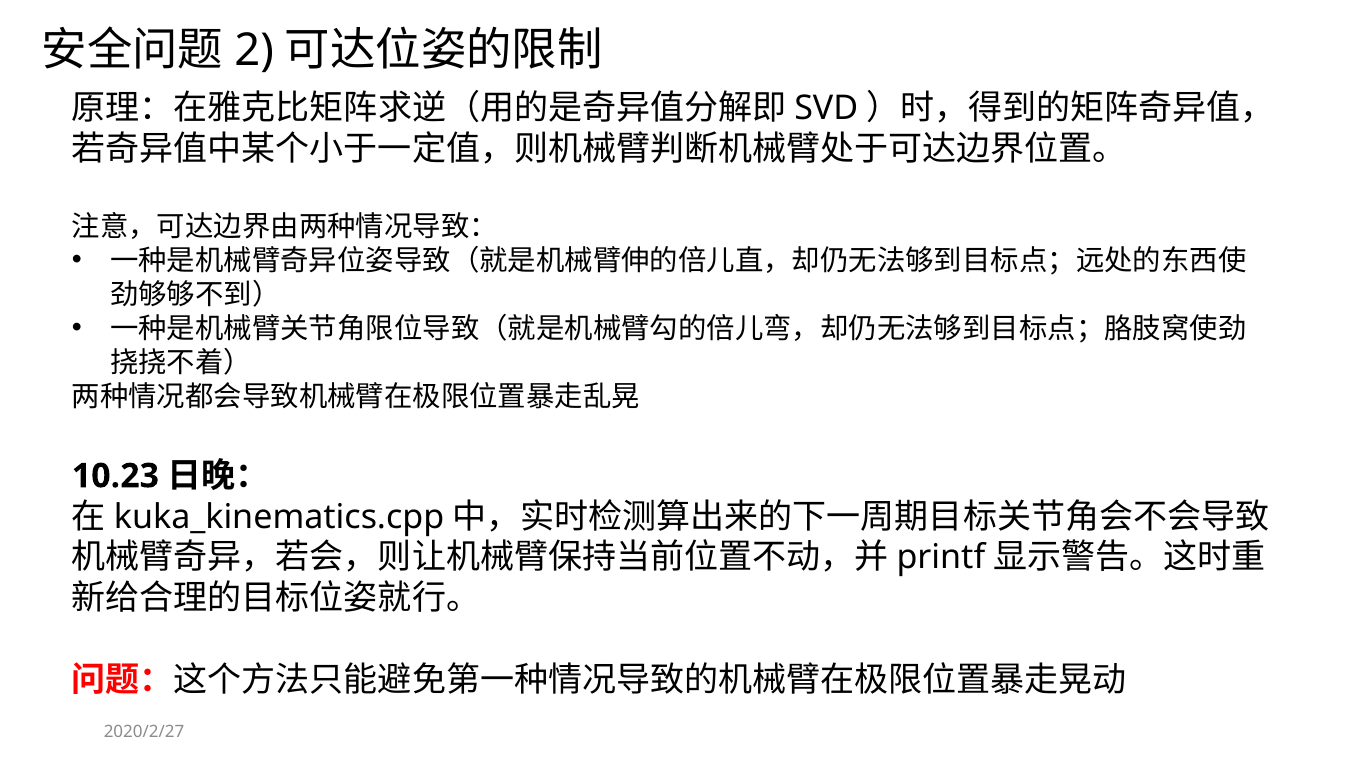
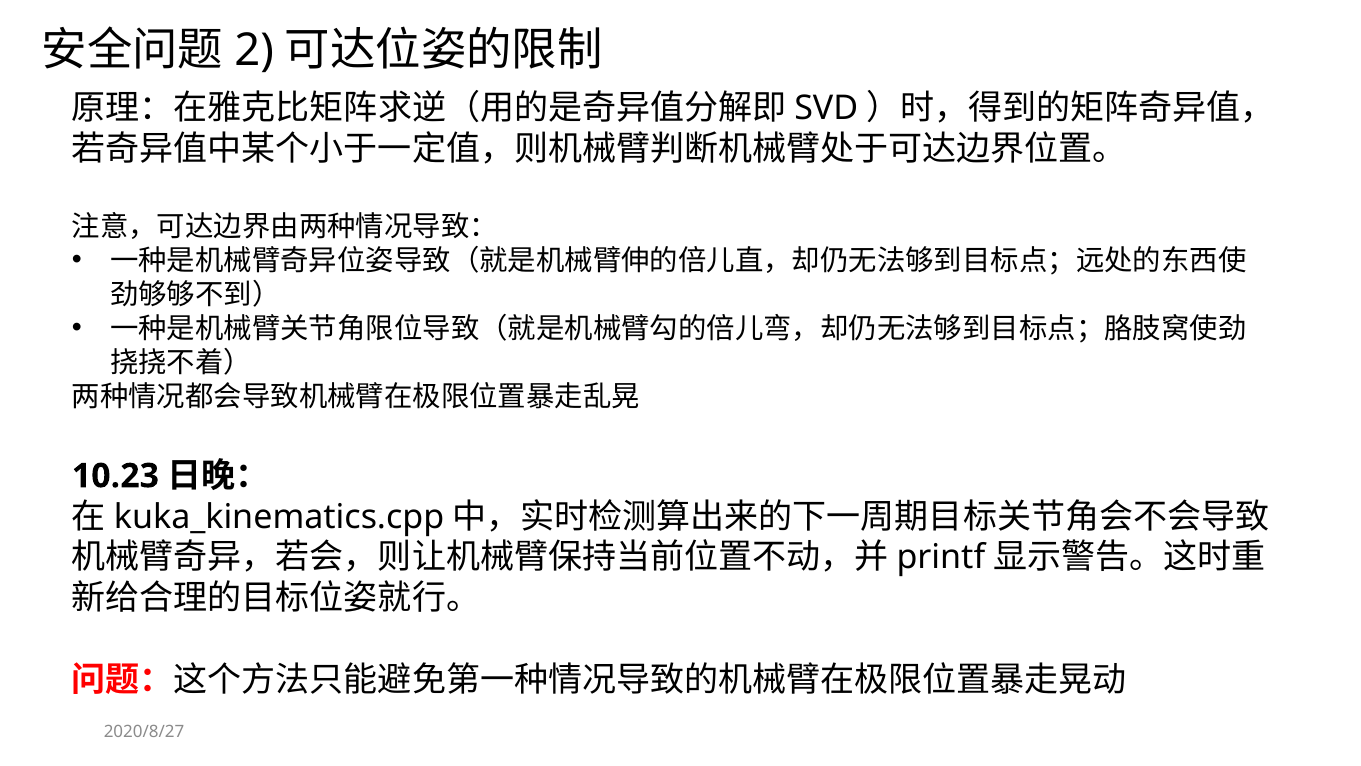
2020/2/27: 2020/2/27 -> 2020/8/27 (144, 731)
